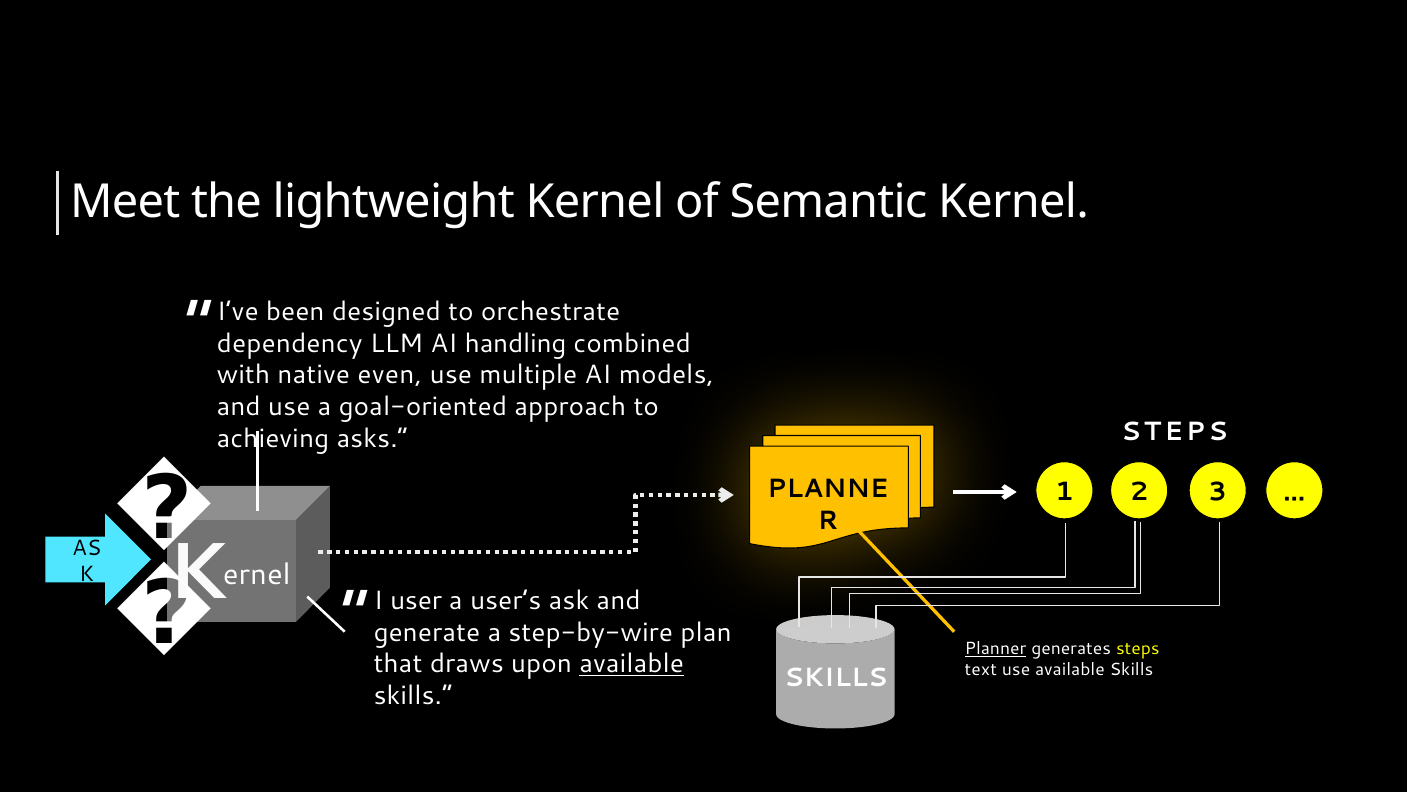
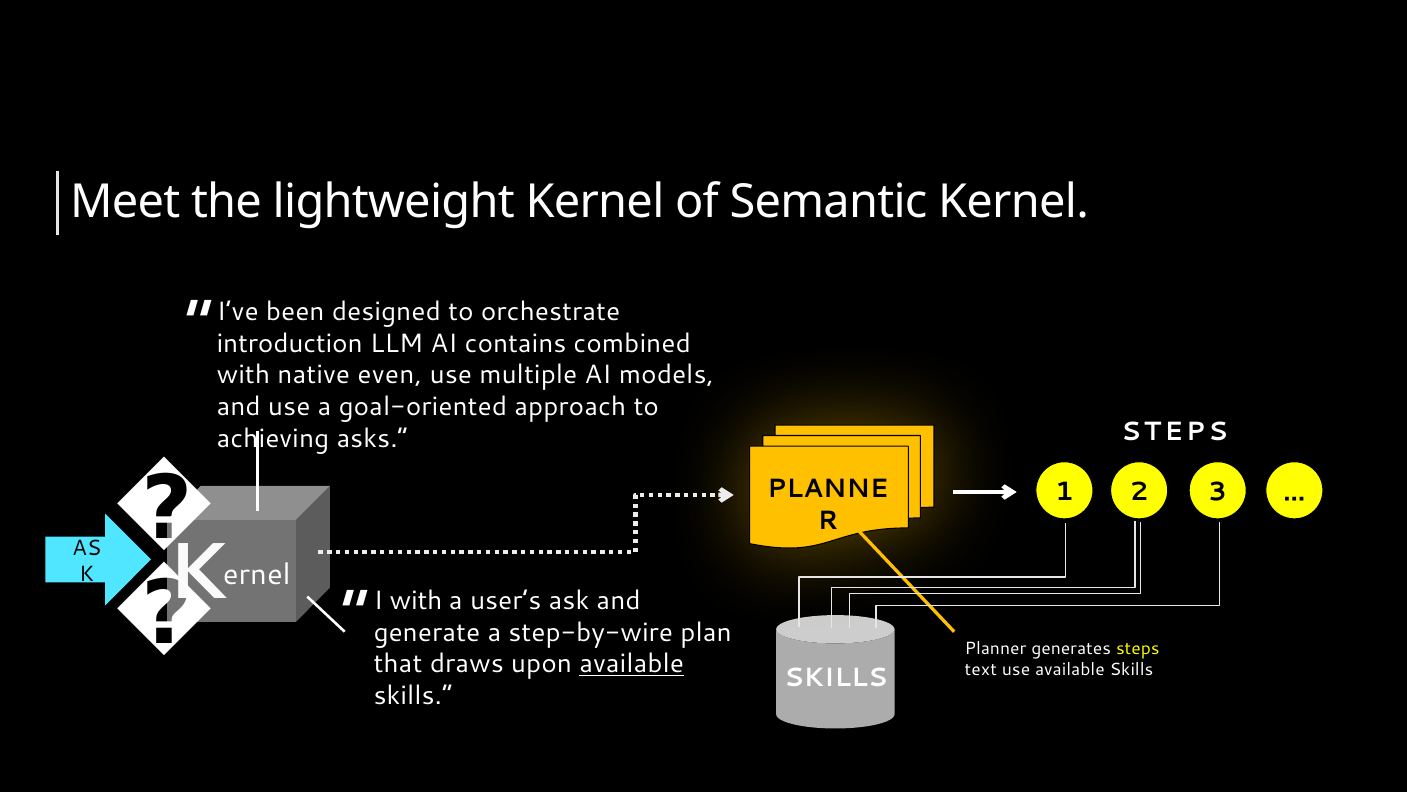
dependency: dependency -> introduction (290, 343)
handling: handling -> contains (516, 343)
I user: user -> with (416, 600)
Planner underline: present -> none (995, 648)
